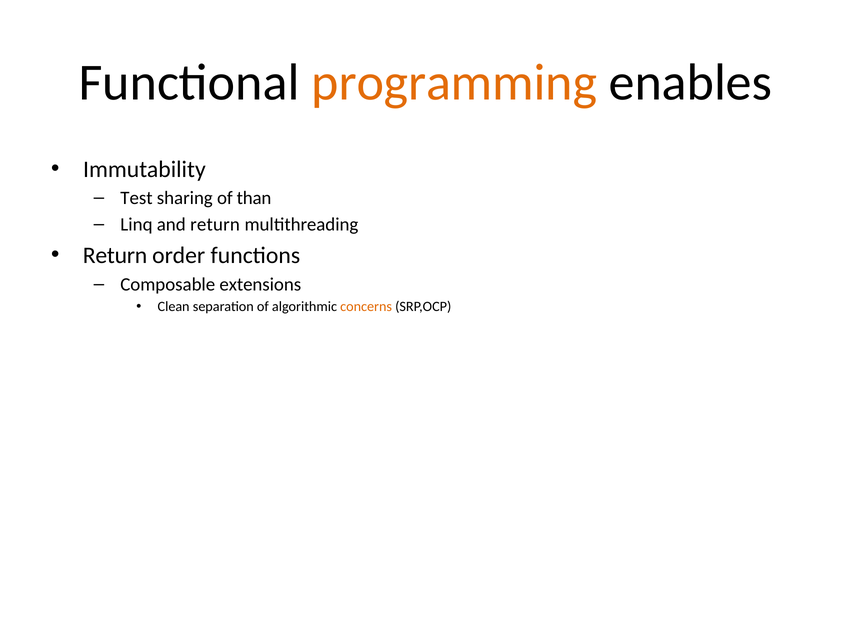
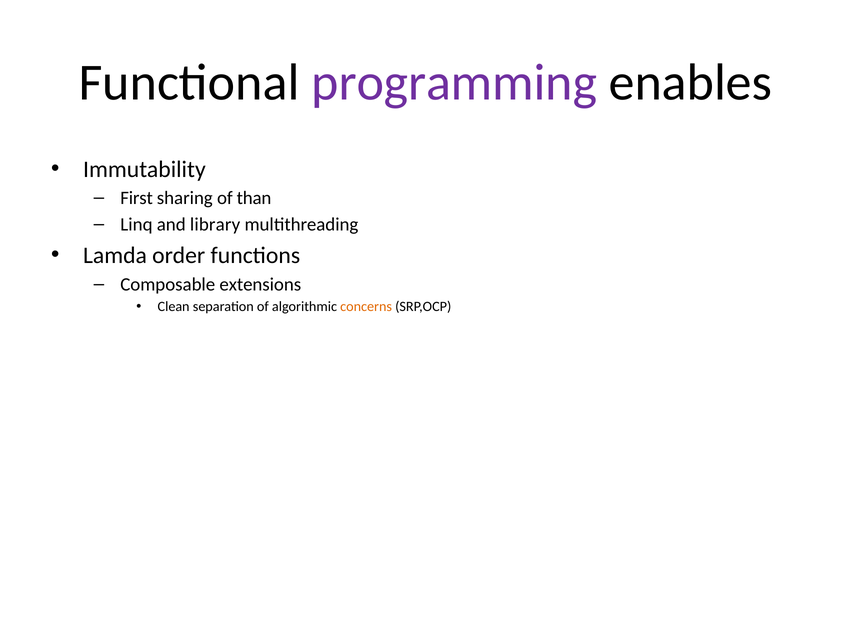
programming colour: orange -> purple (454, 82)
Test: Test -> First (137, 198)
and return: return -> library (215, 225)
Return: Return -> Lamda (115, 255)
